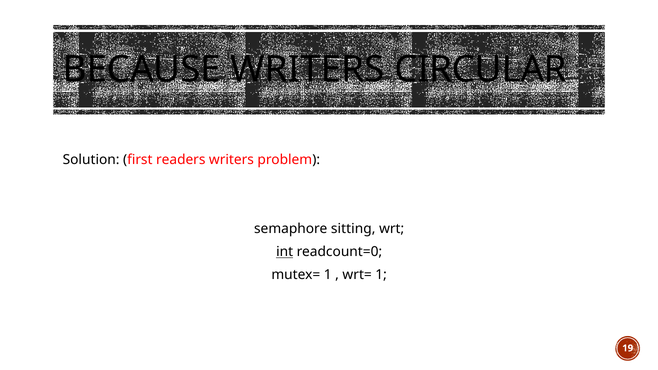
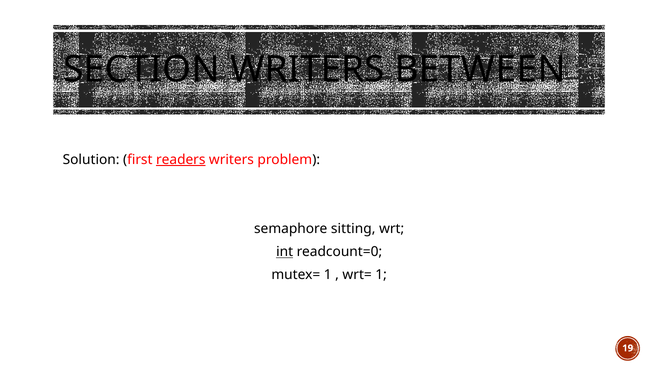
BECAUSE: BECAUSE -> SECTION (142, 69)
CIRCULAR: CIRCULAR -> BETWEEN (480, 69)
readers underline: none -> present (181, 160)
